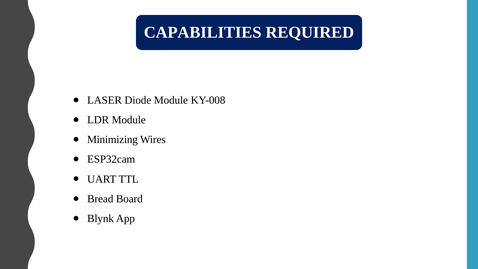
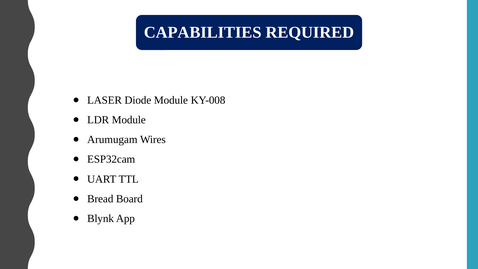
Minimizing: Minimizing -> Arumugam (112, 140)
